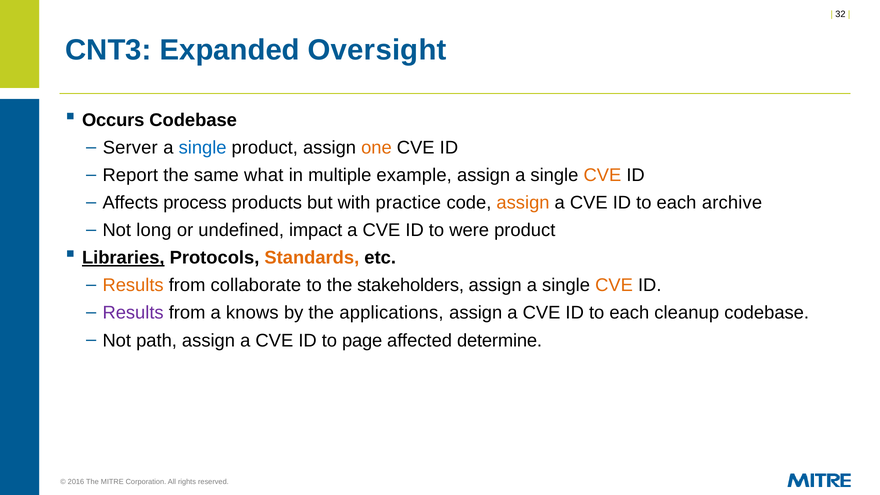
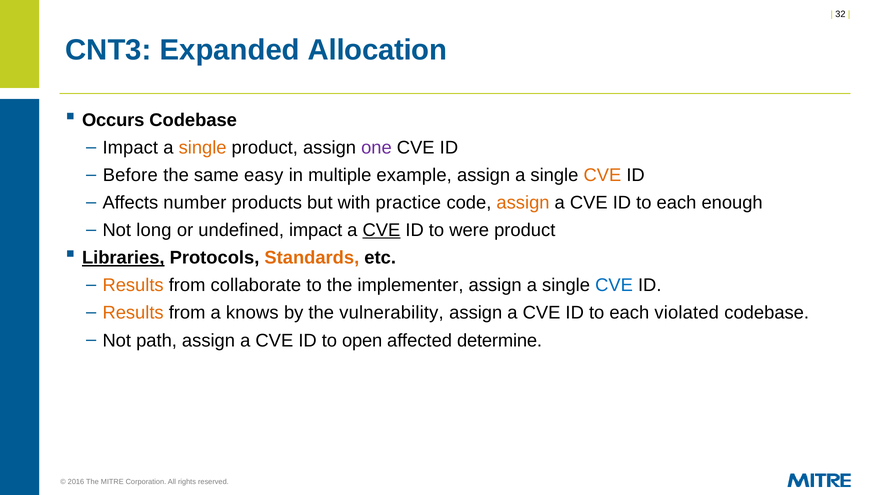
Oversight: Oversight -> Allocation (377, 50)
Server: Server -> Impact (130, 148)
single colour: blue -> orange (203, 148)
one colour: orange -> purple (376, 148)
Report: Report -> Before (130, 175)
what: what -> easy (264, 175)
process: process -> number (195, 203)
archive: archive -> enough (732, 203)
CVE underline: none -> present (381, 230)
stakeholders: stakeholders -> implementer (410, 285)
CVE colour: orange -> blue (614, 285)
Results colour: purple -> orange (133, 313)
applications: applications -> vulnerability (391, 313)
cleanup: cleanup -> violated (687, 313)
page: page -> open (362, 340)
